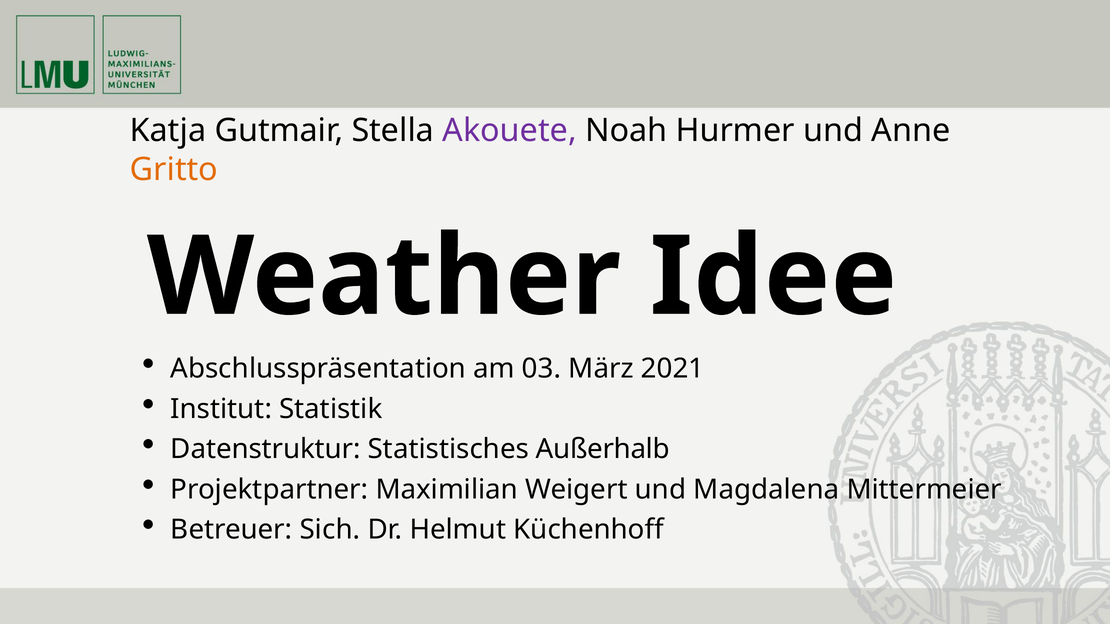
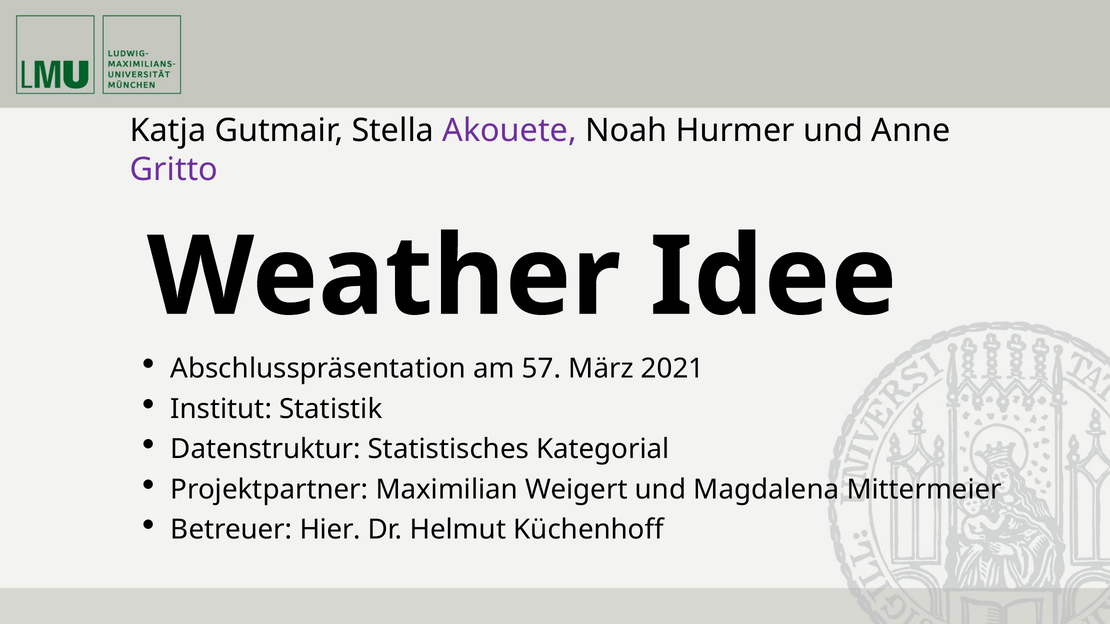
Gritto colour: orange -> purple (174, 170)
03: 03 -> 57 (542, 369)
Außerhalb: Außerhalb -> Kategorial (603, 450)
Sich: Sich -> Hier (330, 530)
